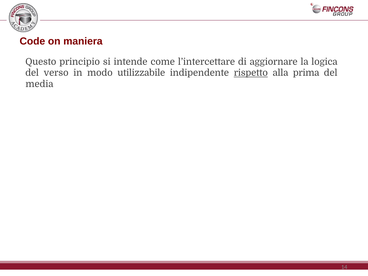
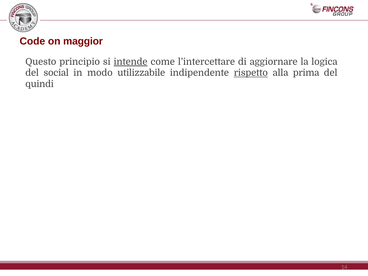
maniera: maniera -> maggior (83, 41)
intende underline: none -> present (131, 62)
verso: verso -> social (56, 73)
media: media -> quindi (40, 84)
